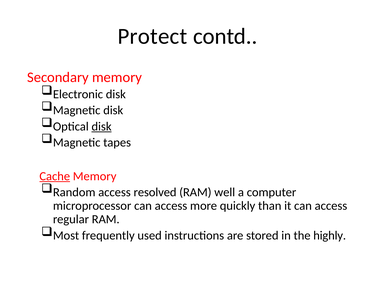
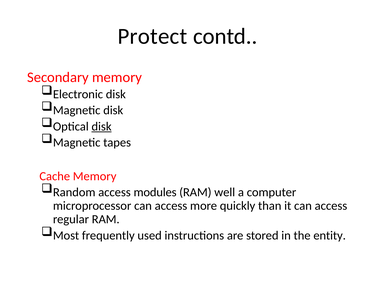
Cache underline: present -> none (55, 176)
resolved: resolved -> modules (155, 192)
highly: highly -> entity (330, 236)
